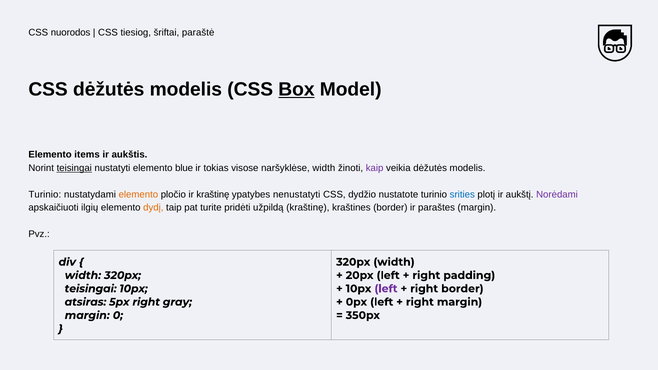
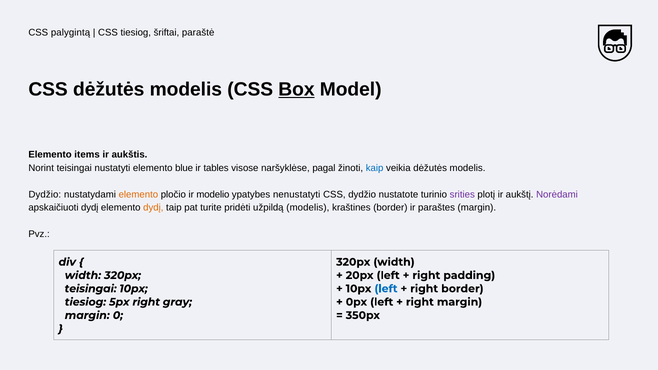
nuorodos: nuorodos -> palygintą (71, 32)
teisingai underline: present -> none (74, 168)
tokias: tokias -> tables (216, 168)
naršyklėse width: width -> pagal (324, 168)
kaip colour: purple -> blue (375, 168)
Turinio: Turinio -> Dydžio (45, 195)
ir kraštinę: kraštinę -> modelio (213, 195)
srities colour: blue -> purple (462, 195)
apskaičiuoti ilgių: ilgių -> dydį (90, 208)
užpildą kraštinę: kraštinę -> modelis (308, 208)
left colour: purple -> blue (386, 289)
atsiras: atsiras -> tiesiog (85, 302)
